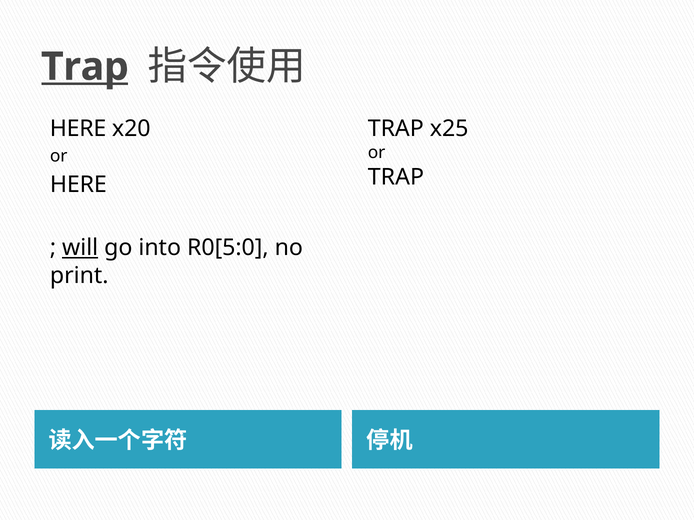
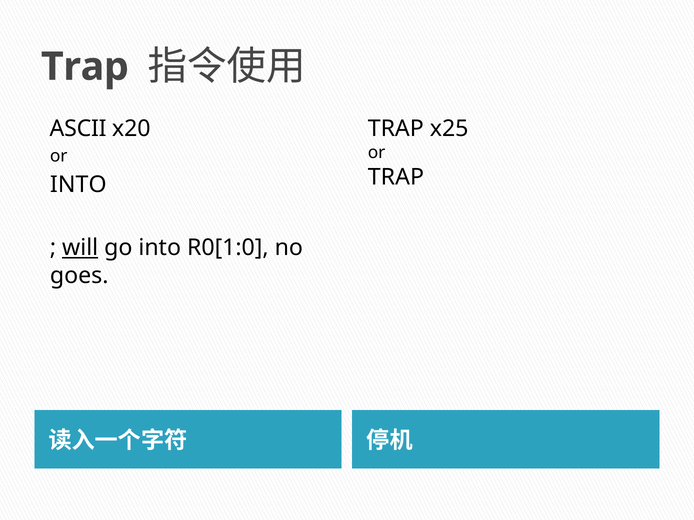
Trap underline: present -> none (85, 67)
HERE: HERE -> ASCII (78, 129)
HERE: HERE -> INTO (78, 185)
R0[5:0: R0[5:0 -> R0[1:0 (228, 248)
print: print -> goes (79, 276)
